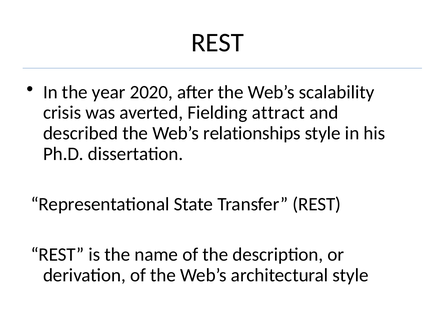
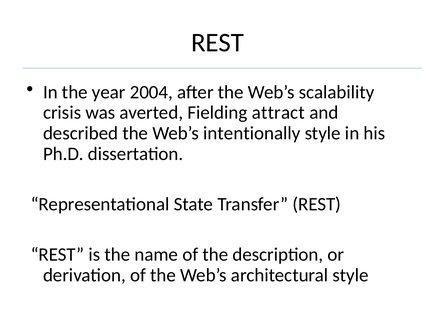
2020: 2020 -> 2004 (151, 92)
relationships: relationships -> intentionally (252, 133)
